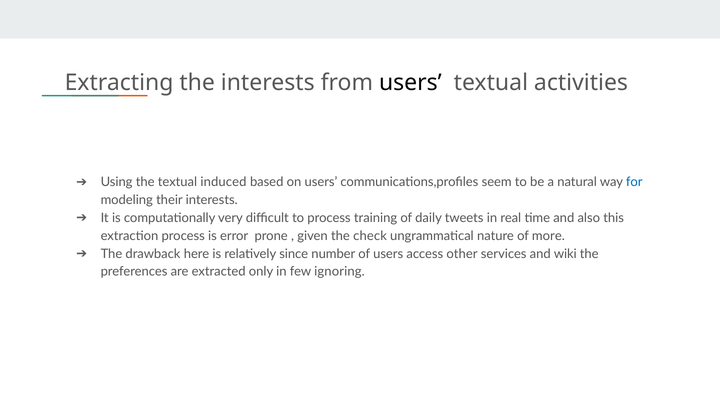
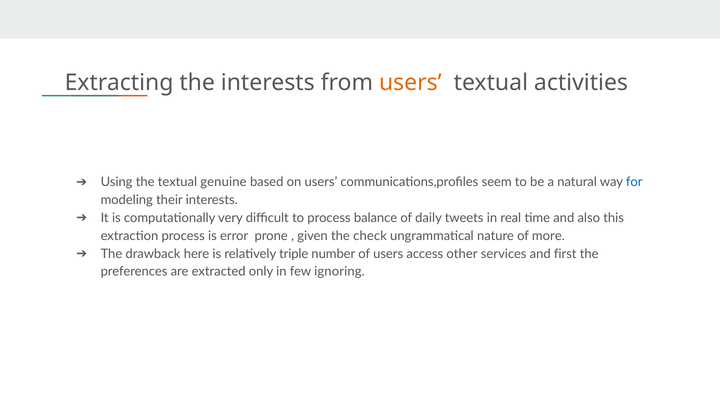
users colour: black -> orange (410, 83)
induced: induced -> genuine (223, 182)
training: training -> balance (376, 218)
since: since -> triple (294, 254)
wiki: wiki -> first (565, 254)
